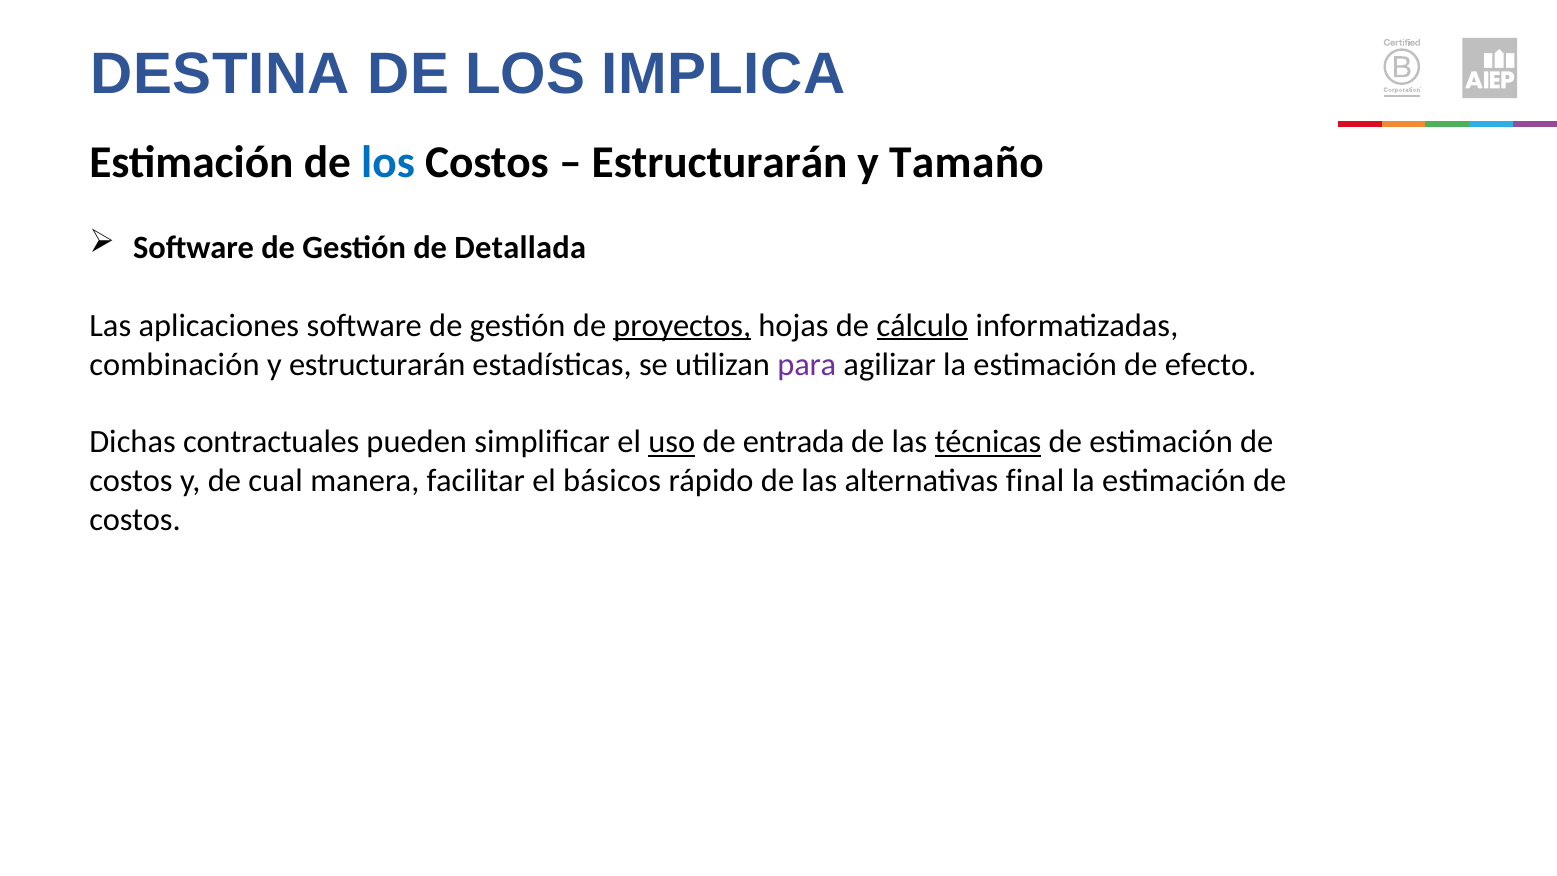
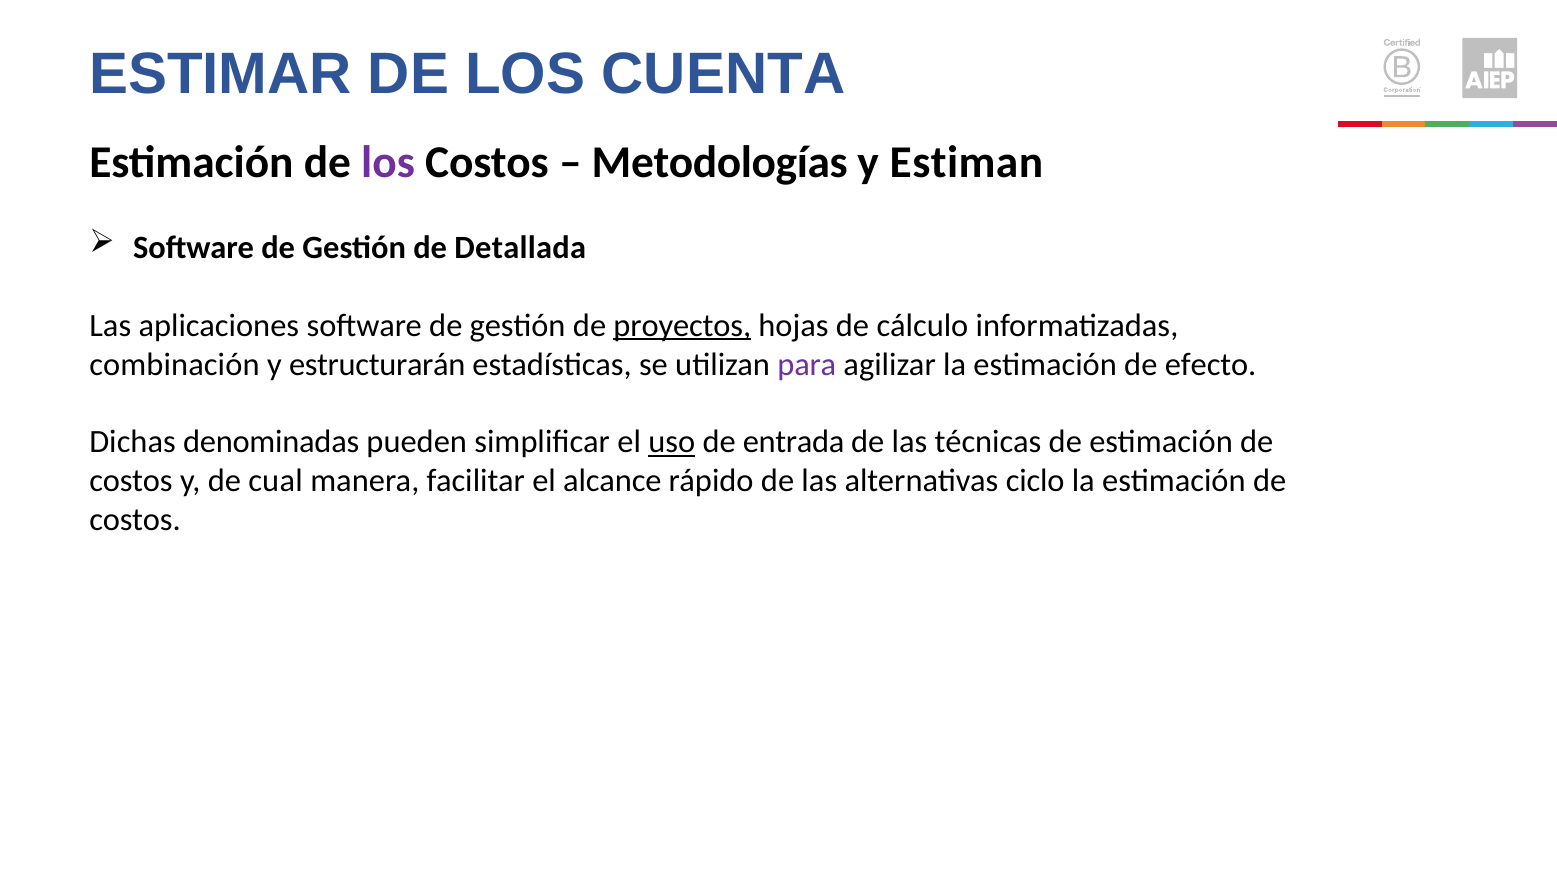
DESTINA: DESTINA -> ESTIMAR (221, 74)
IMPLICA: IMPLICA -> CUENTA (724, 74)
los colour: blue -> purple (388, 163)
Estructurarán: Estructurarán -> Metodologías (720, 163)
Tamaño: Tamaño -> Estiman (966, 163)
cálculo underline: present -> none (922, 325)
contractuales: contractuales -> denominadas (271, 442)
técnicas underline: present -> none (988, 442)
básicos: básicos -> alcance (612, 481)
final: final -> ciclo (1035, 481)
